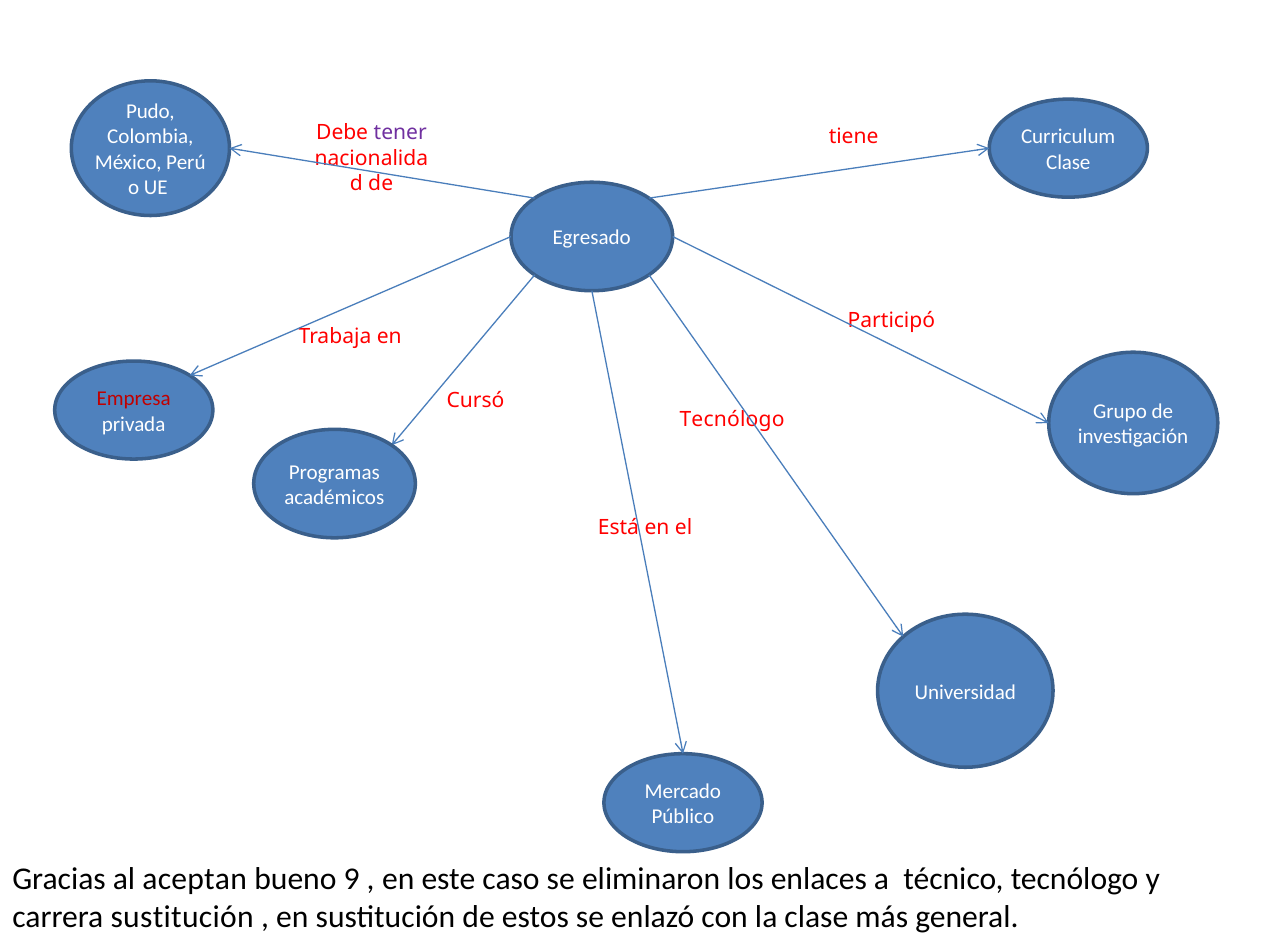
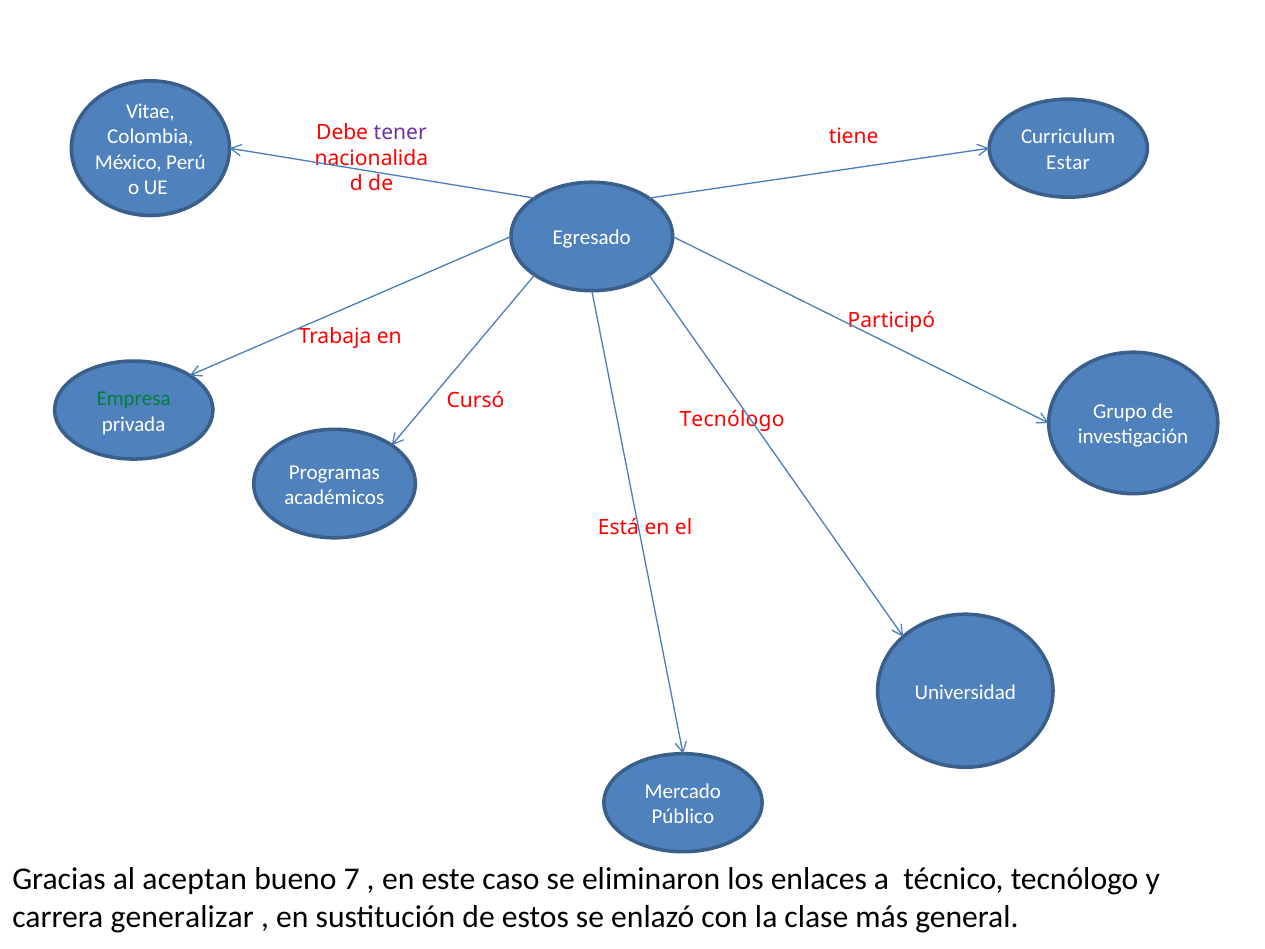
Pudo: Pudo -> Vitae (150, 112)
Clase: Clase -> Estar (1068, 162)
Empresa colour: red -> green (134, 399)
9: 9 -> 7 (352, 879)
carrera sustitución: sustitución -> generalizar (182, 917)
